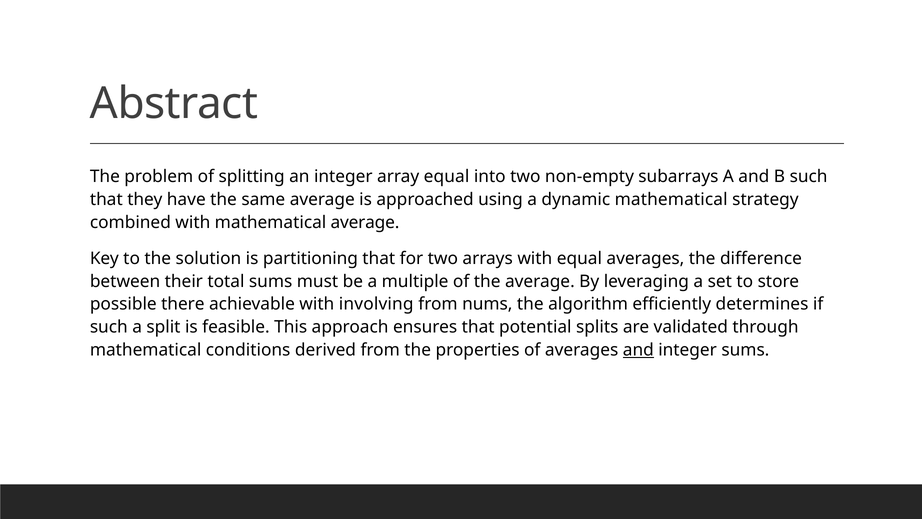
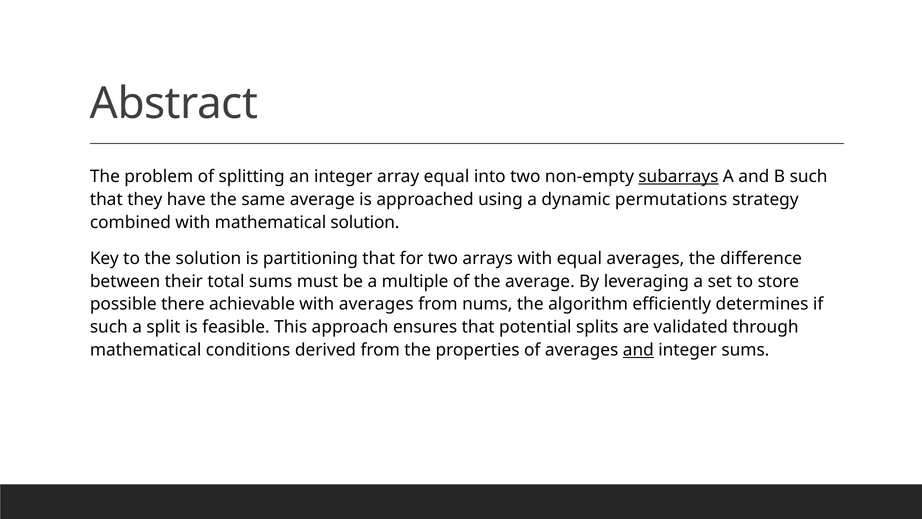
subarrays underline: none -> present (678, 177)
dynamic mathematical: mathematical -> permutations (671, 199)
mathematical average: average -> solution (365, 222)
with involving: involving -> averages (376, 304)
